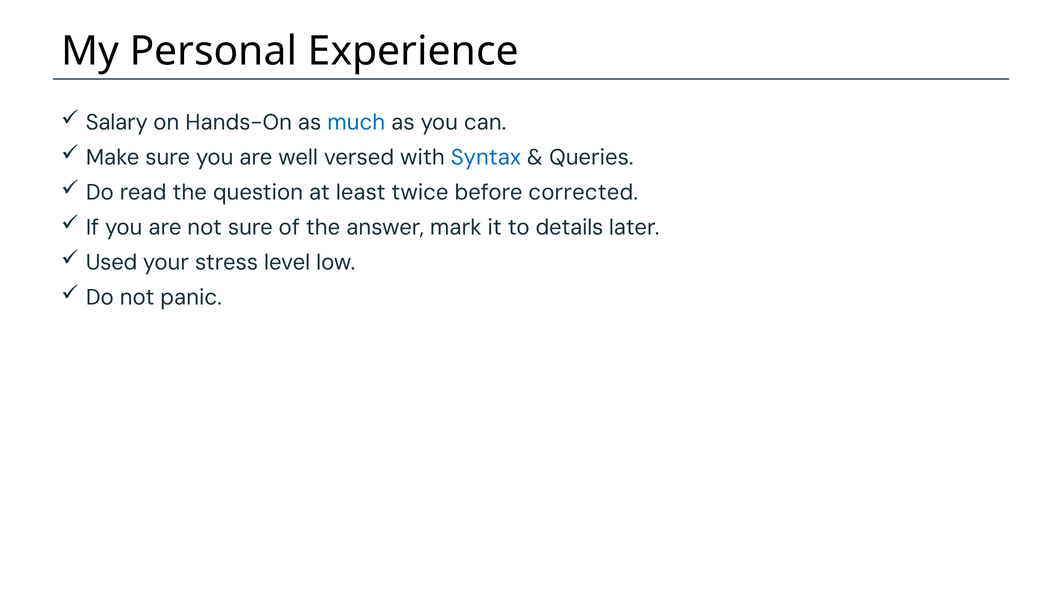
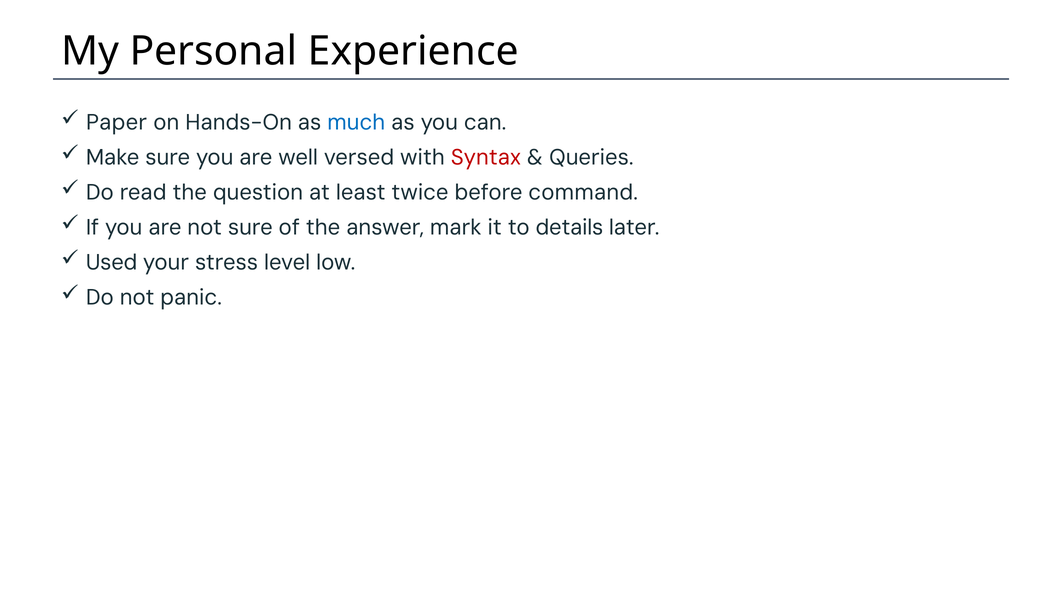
Salary: Salary -> Paper (117, 123)
Syntax colour: blue -> red (486, 158)
corrected: corrected -> command (583, 193)
